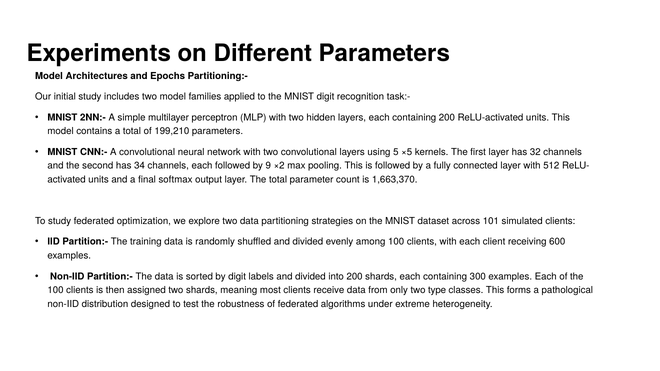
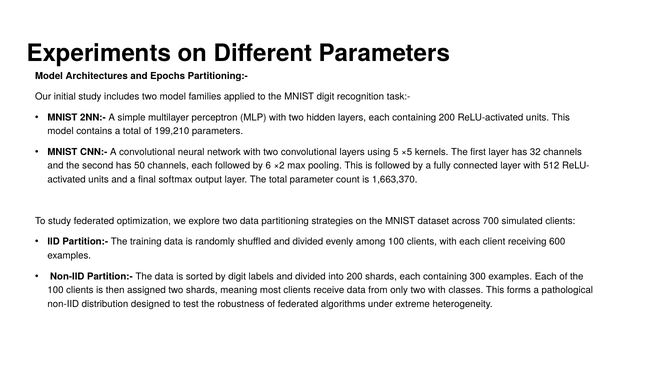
34: 34 -> 50 (140, 166)
9: 9 -> 6 (268, 166)
101: 101 -> 700 (491, 221)
two type: type -> with (437, 290)
